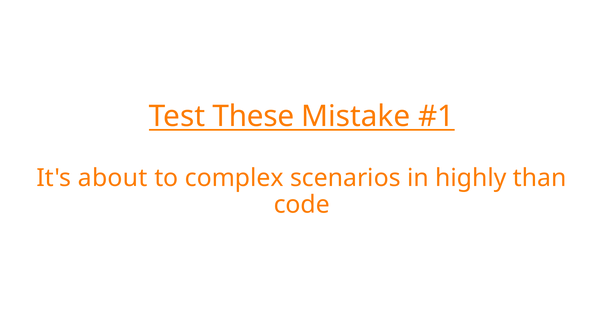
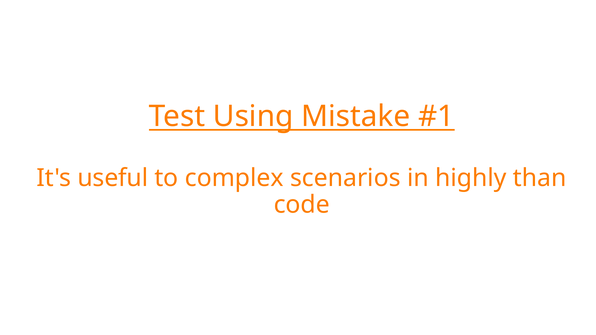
These: These -> Using (253, 116)
about: about -> useful (113, 178)
